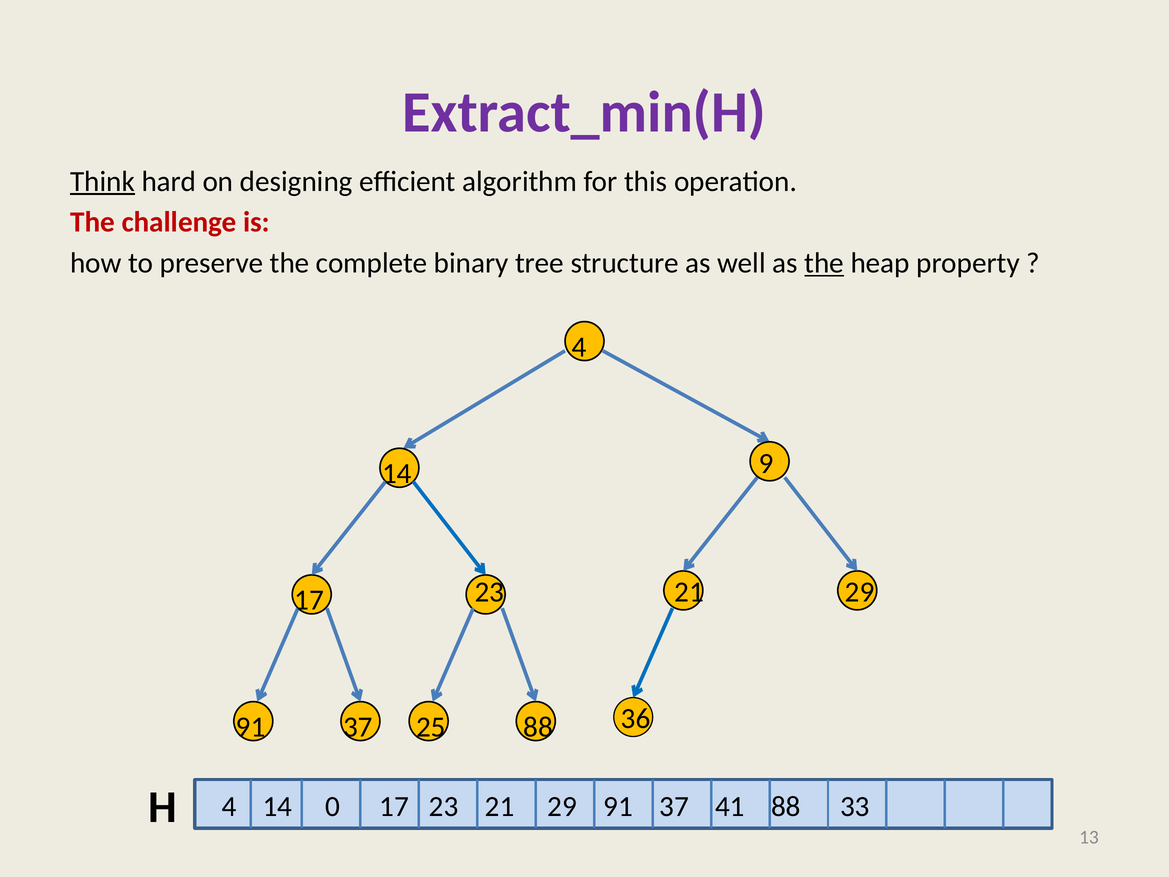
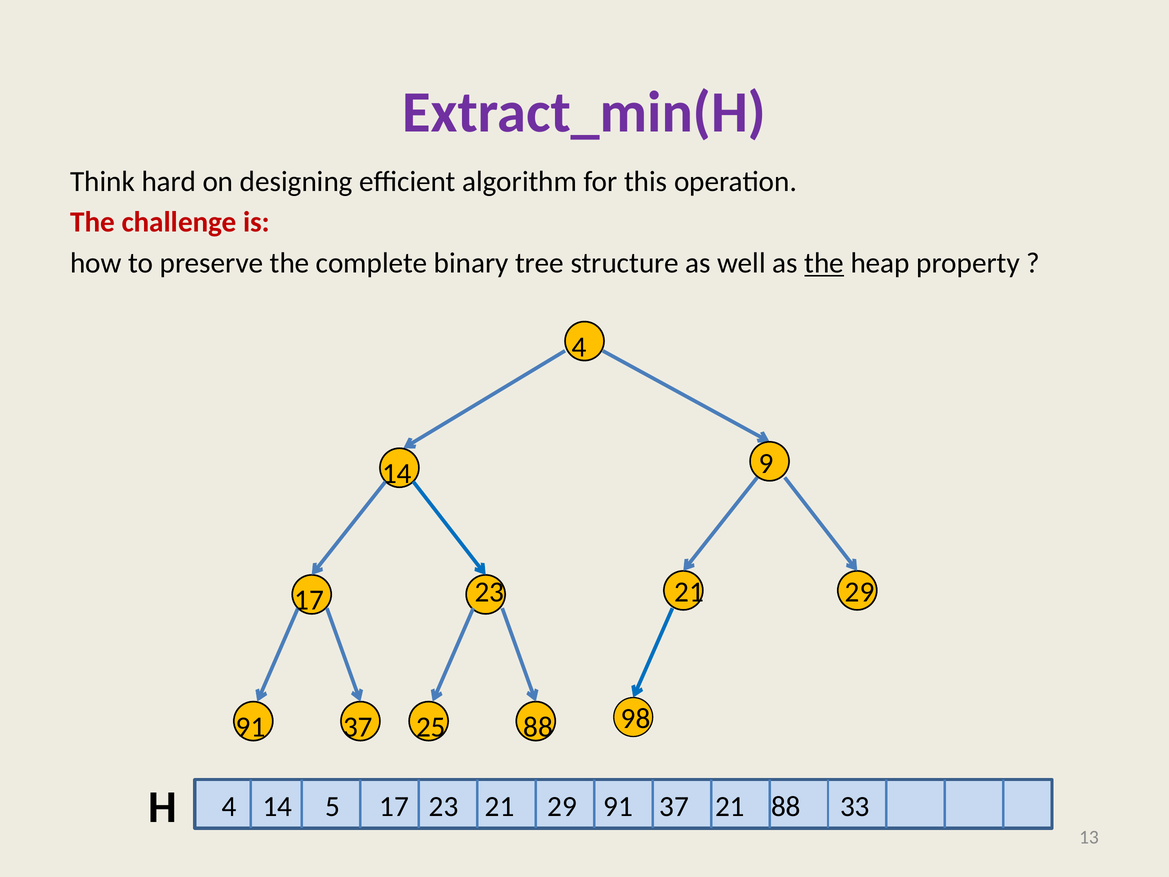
Think underline: present -> none (103, 181)
36: 36 -> 98 (636, 718)
0: 0 -> 5 (333, 806)
37 41: 41 -> 21 (730, 806)
